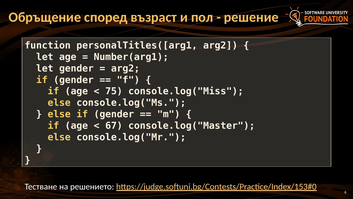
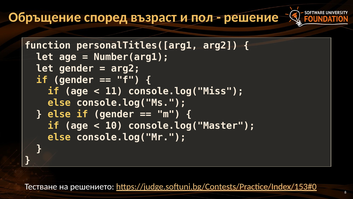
75: 75 -> 11 (114, 91)
67: 67 -> 10 (114, 126)
